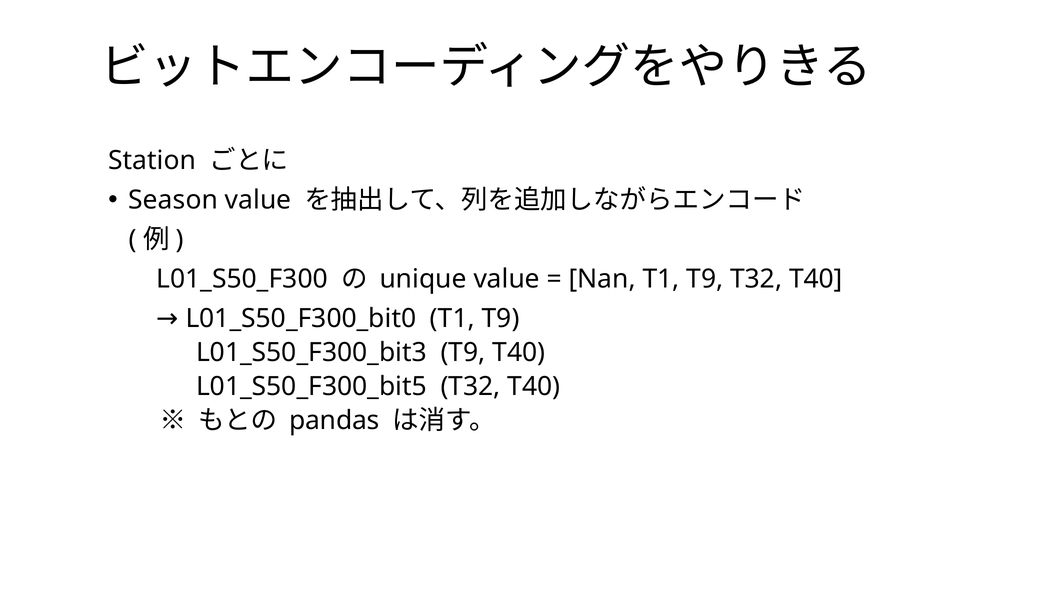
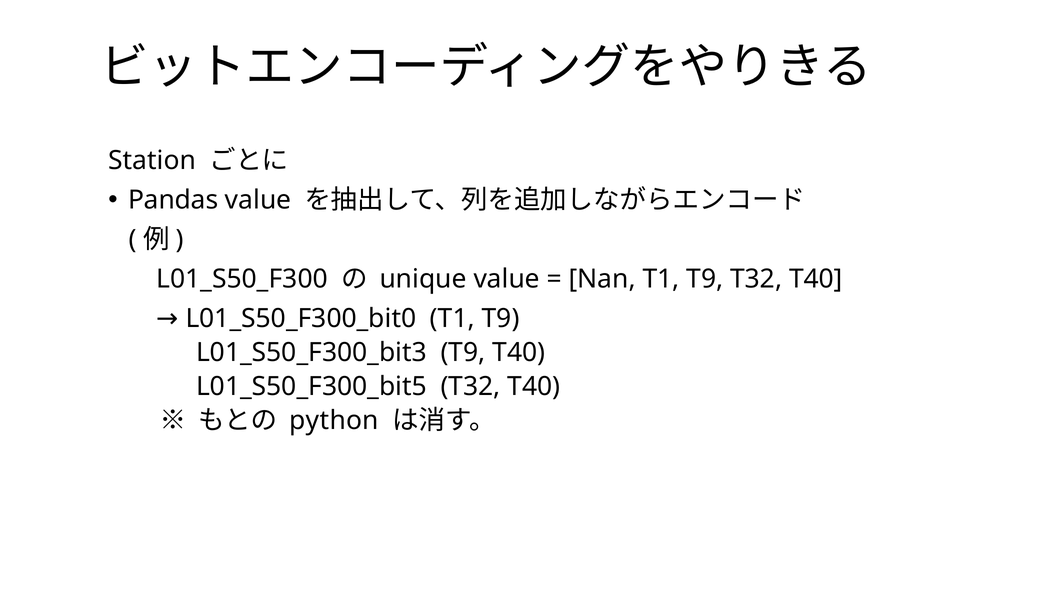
Season: Season -> Pandas (173, 200)
pandas: pandas -> python (334, 421)
